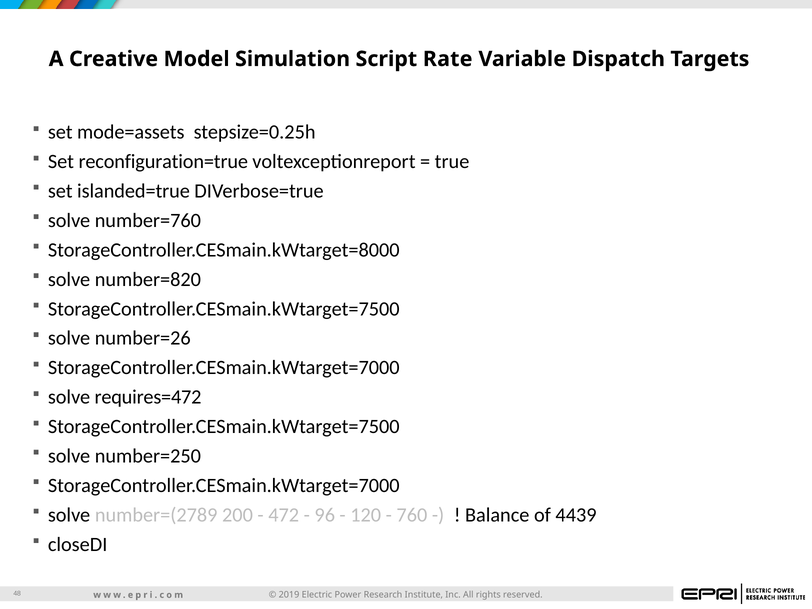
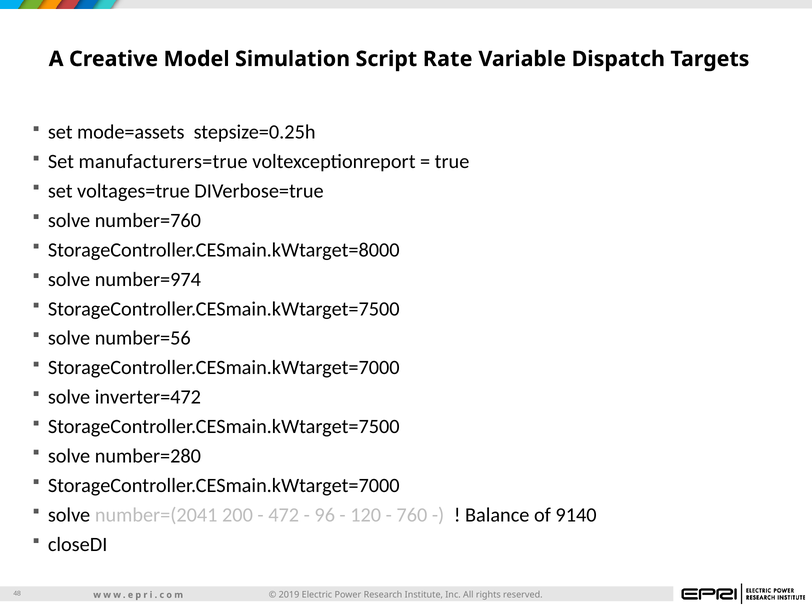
reconfiguration=true: reconfiguration=true -> manufacturers=true (163, 162)
islanded=true: islanded=true -> voltages=true (133, 191)
number=820: number=820 -> number=974 (148, 279)
number=26: number=26 -> number=56 (143, 338)
requires=472: requires=472 -> inverter=472 (148, 397)
number=250: number=250 -> number=280 (148, 456)
number=(2789: number=(2789 -> number=(2041 (156, 515)
4439: 4439 -> 9140 (576, 515)
